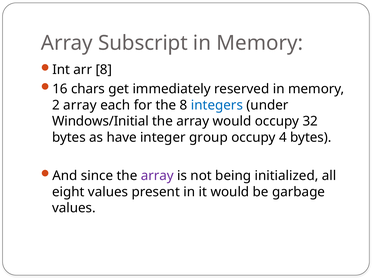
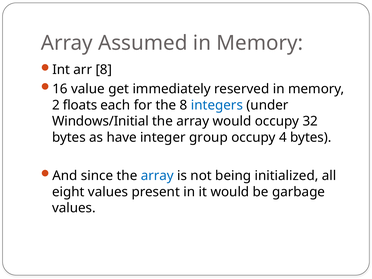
Subscript: Subscript -> Assumed (143, 43)
chars: chars -> value (88, 89)
2 array: array -> floats (80, 105)
array colour: purple -> blue (157, 176)
